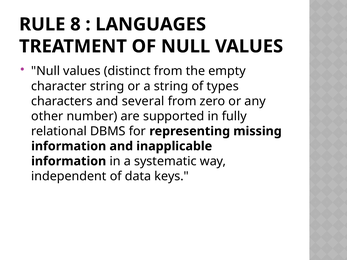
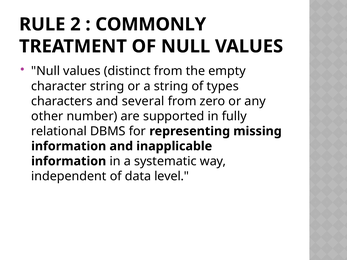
8: 8 -> 2 (75, 24)
LANGUAGES: LANGUAGES -> COMMONLY (151, 24)
keys: keys -> level (172, 176)
